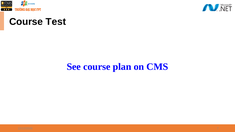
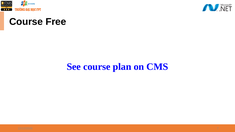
Test: Test -> Free (56, 22)
